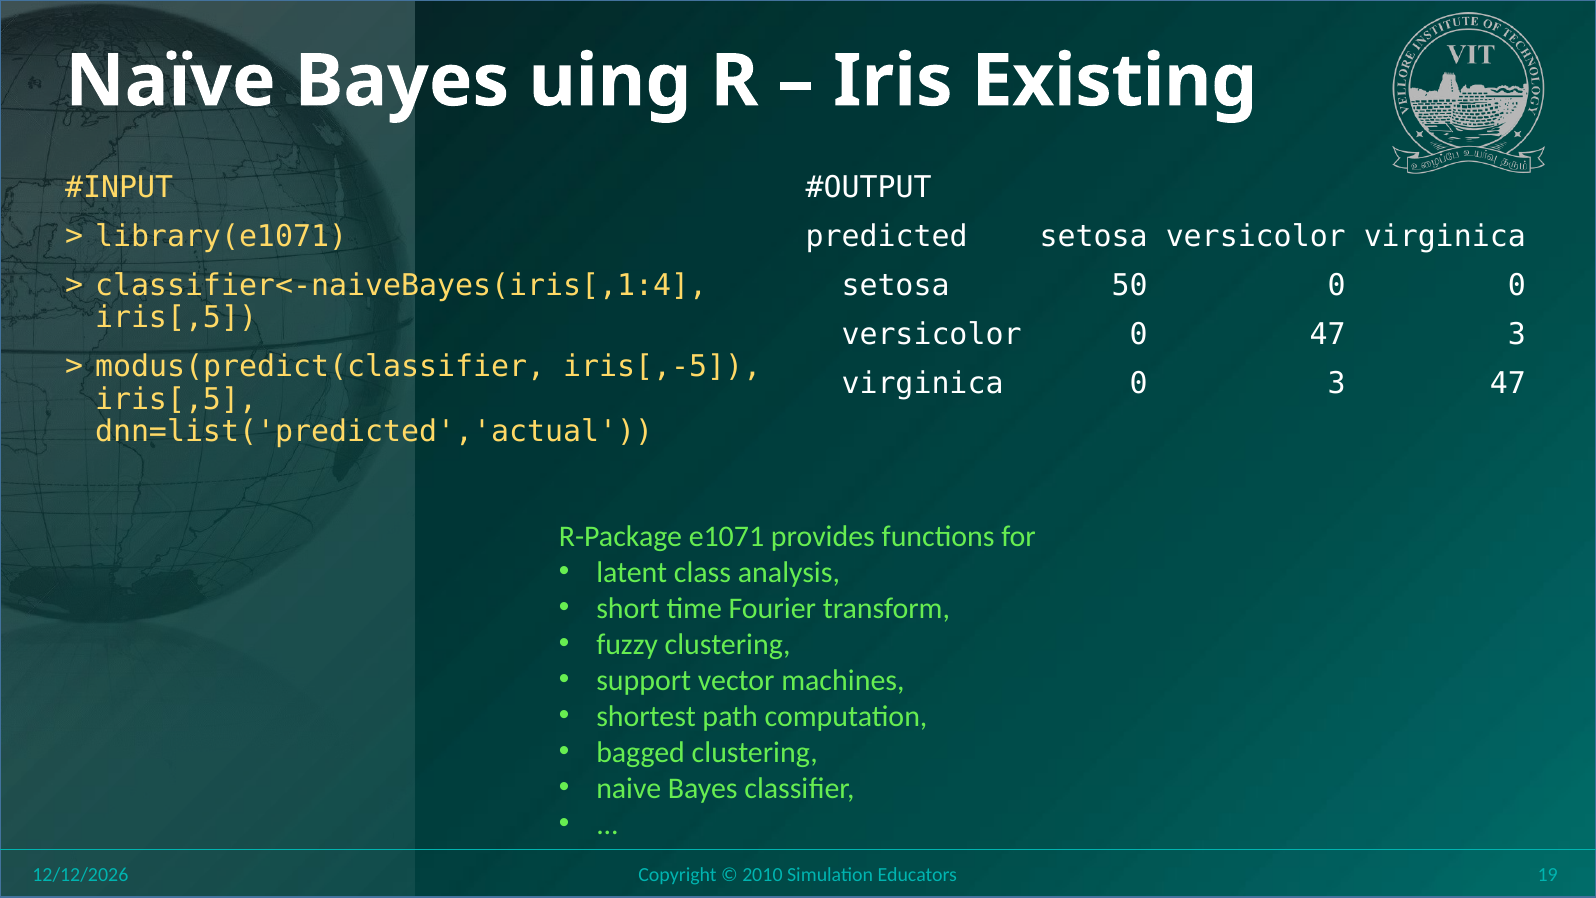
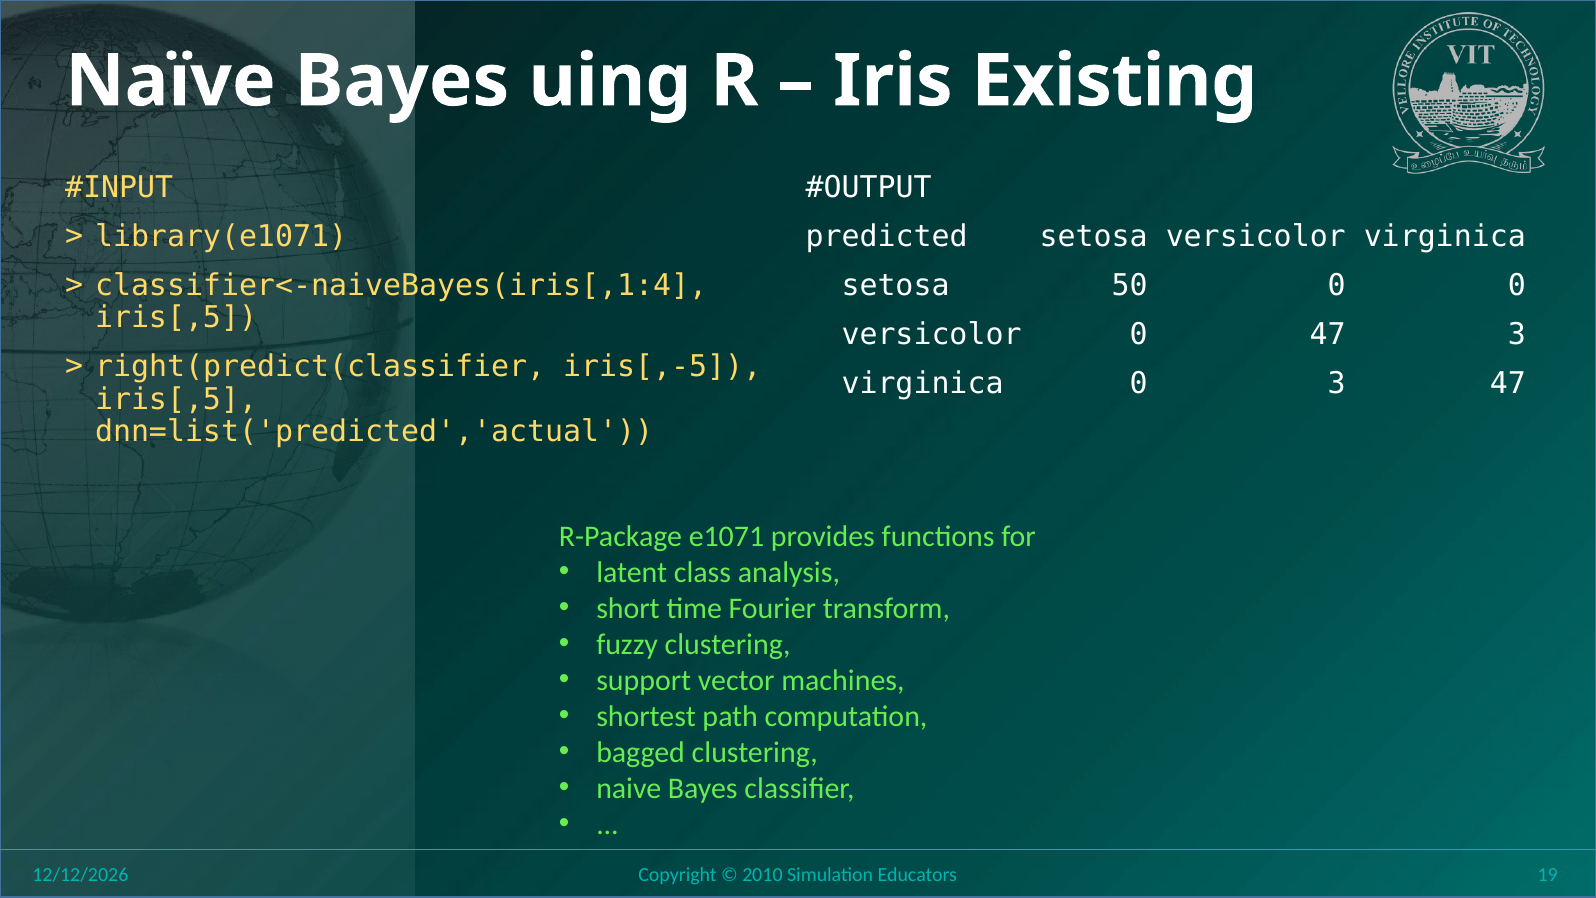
modus(predict(classifier: modus(predict(classifier -> right(predict(classifier (320, 367)
